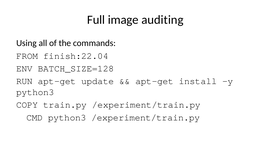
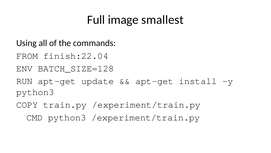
auditing: auditing -> smallest (162, 20)
